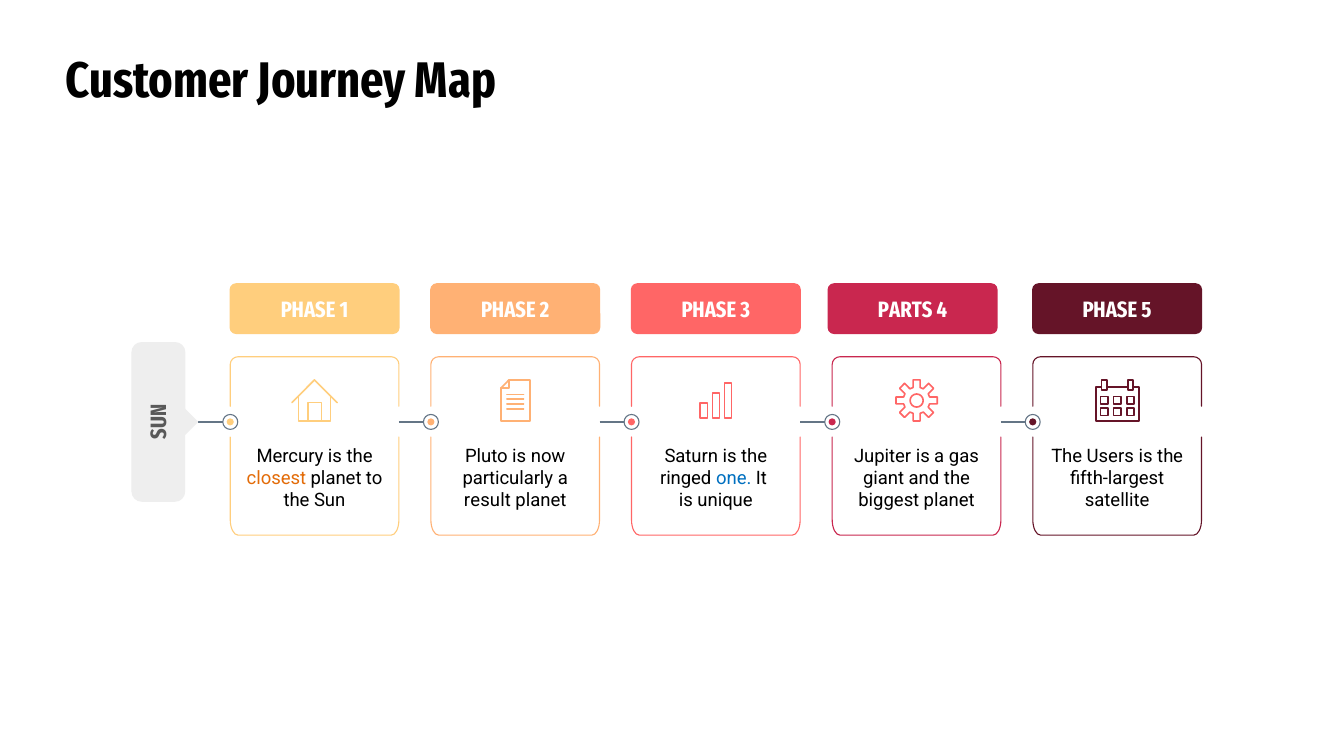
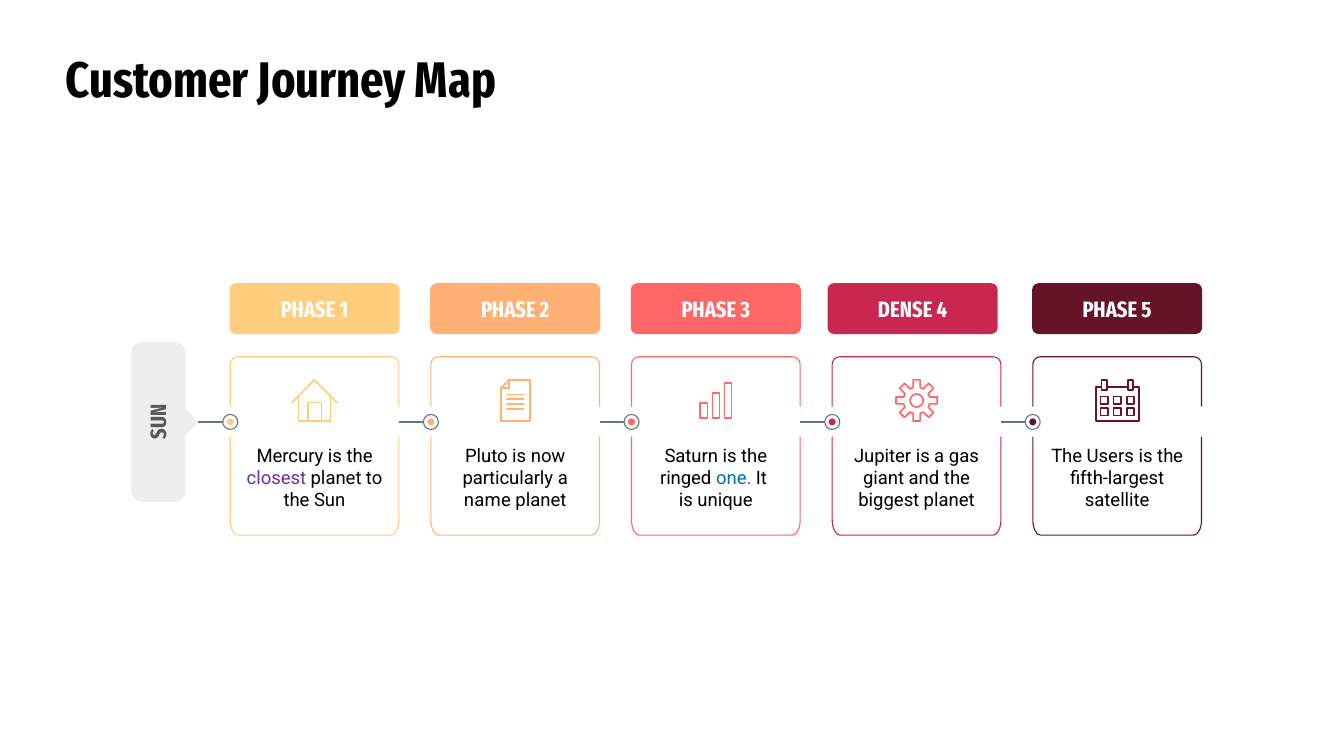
PARTS: PARTS -> DENSE (905, 310)
closest colour: orange -> purple (276, 478)
result: result -> name (487, 501)
